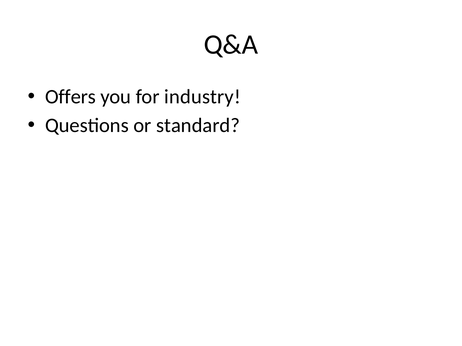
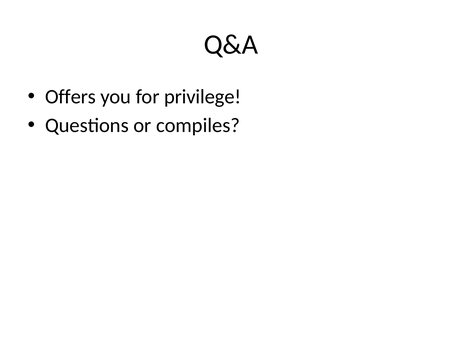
industry: industry -> privilege (203, 97)
standard: standard -> compiles (198, 126)
